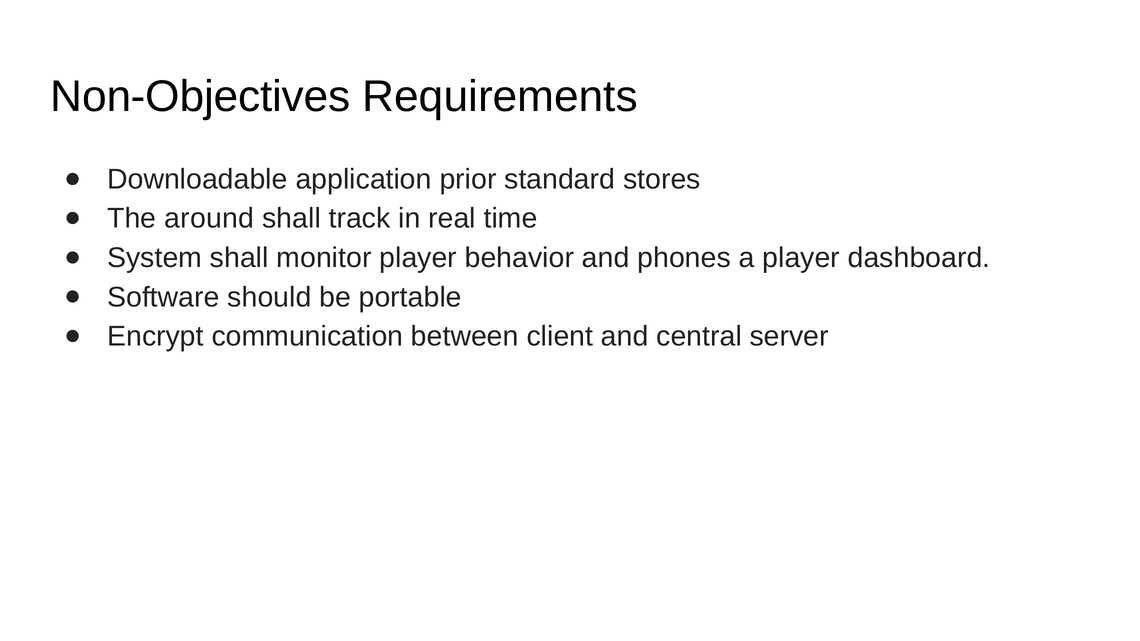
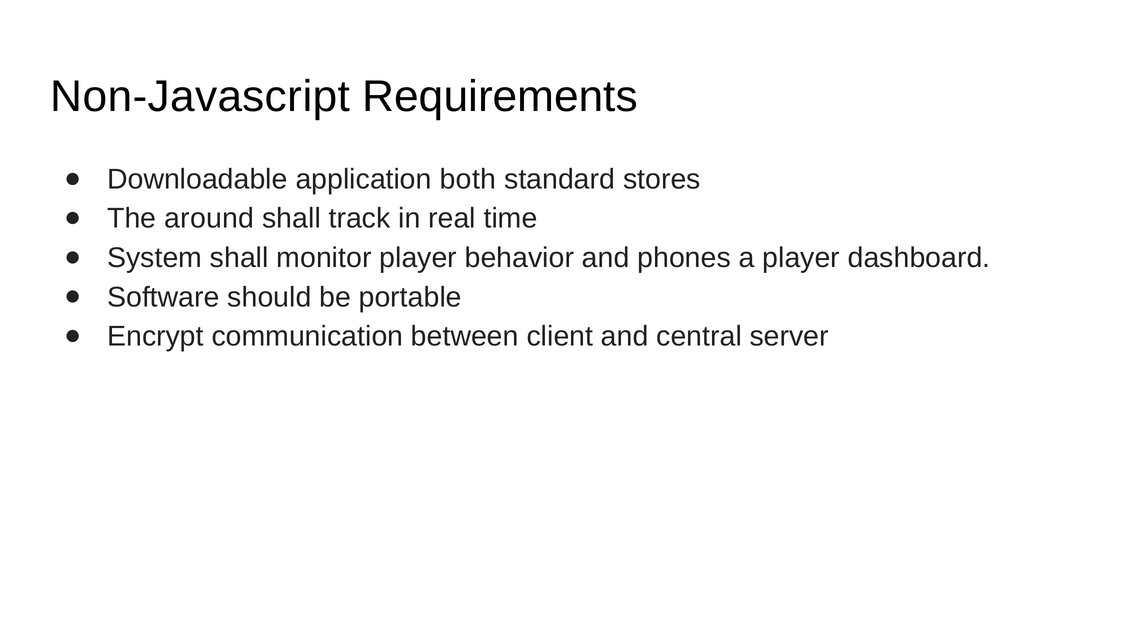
Non-Objectives: Non-Objectives -> Non-Javascript (200, 97)
prior: prior -> both (468, 179)
